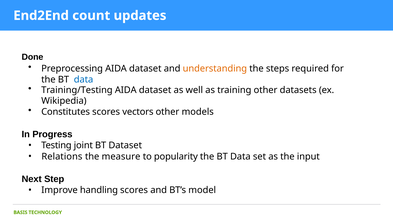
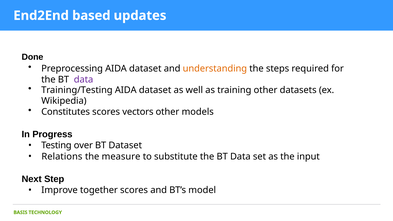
count: count -> based (91, 16)
data colour: blue -> purple (84, 80)
joint: joint -> over (83, 145)
popularity: popularity -> substitute (176, 157)
handling: handling -> together (99, 190)
